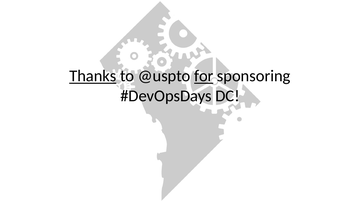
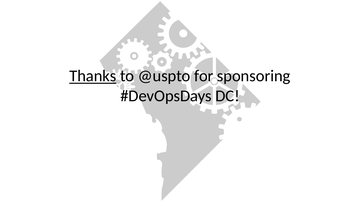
for underline: present -> none (204, 76)
